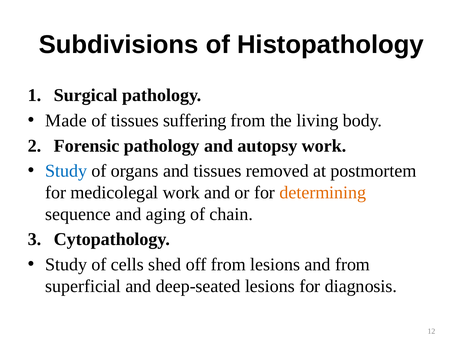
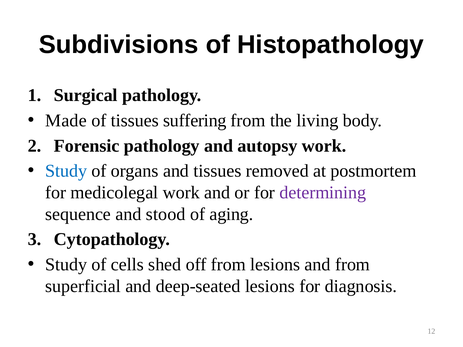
determining colour: orange -> purple (323, 193)
aging: aging -> stood (166, 214)
chain: chain -> aging (231, 214)
